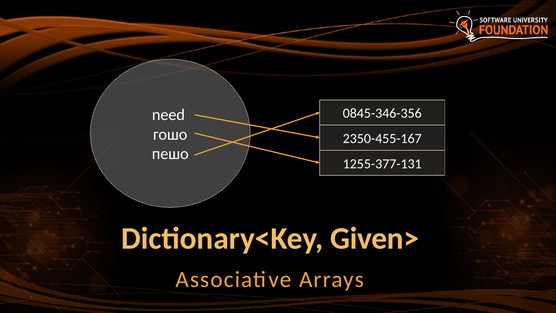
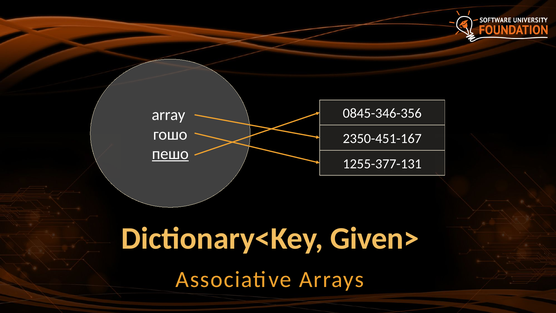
need: need -> array (168, 115)
2350-455-167: 2350-455-167 -> 2350-451-167 (382, 139)
пешо underline: none -> present (170, 154)
